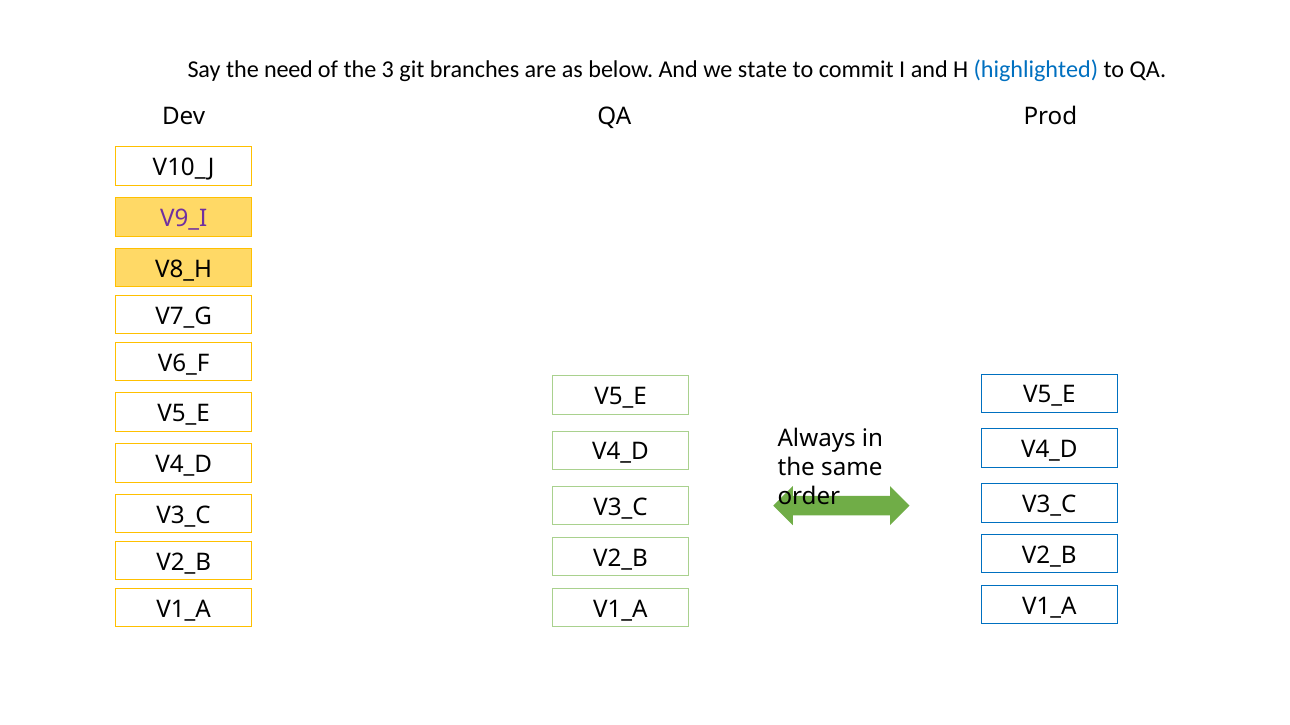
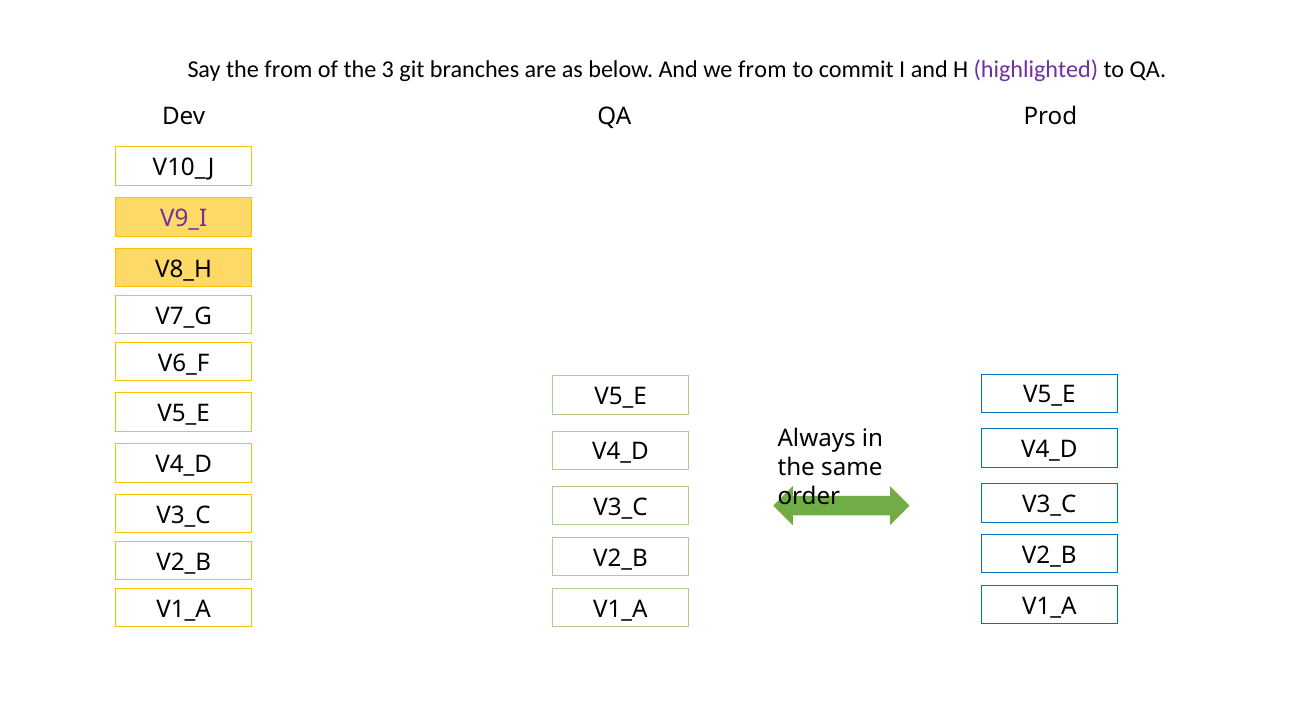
the need: need -> from (288, 69)
we state: state -> from (762, 69)
highlighted colour: blue -> purple (1036, 69)
